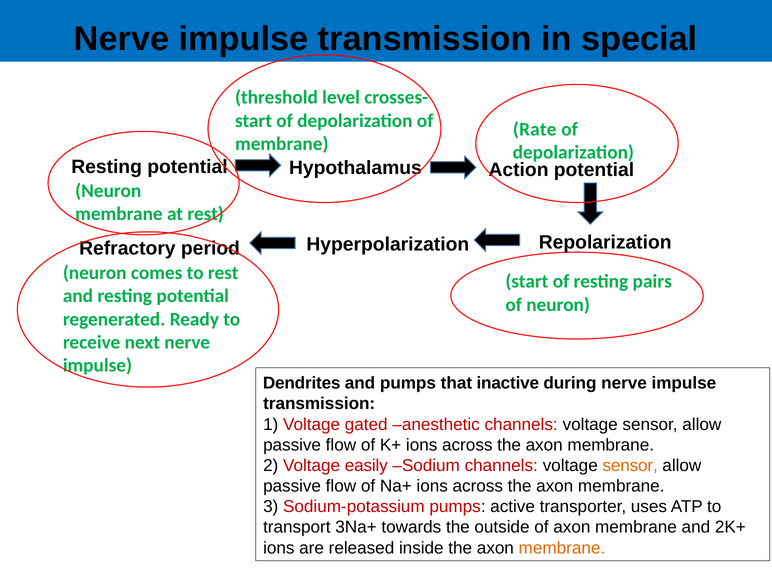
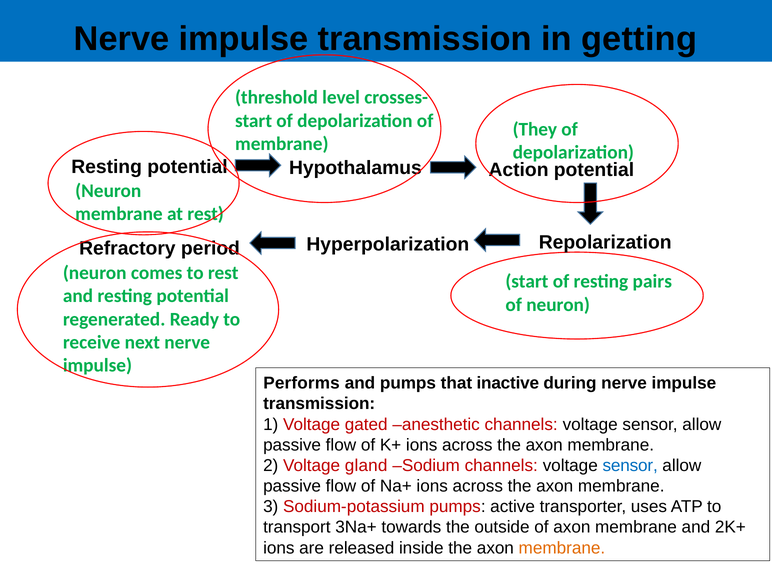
special: special -> getting (639, 39)
Rate: Rate -> They (535, 129)
Dendrites: Dendrites -> Performs (302, 383)
easily: easily -> gland (366, 466)
sensor colour: orange -> blue (630, 466)
